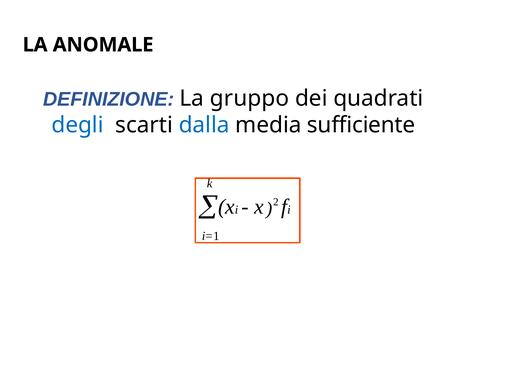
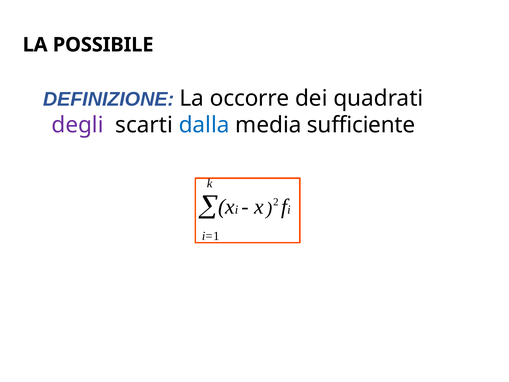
ANOMALE: ANOMALE -> POSSIBILE (103, 45)
gruppo: gruppo -> occorre (250, 98)
degli colour: blue -> purple (78, 125)
